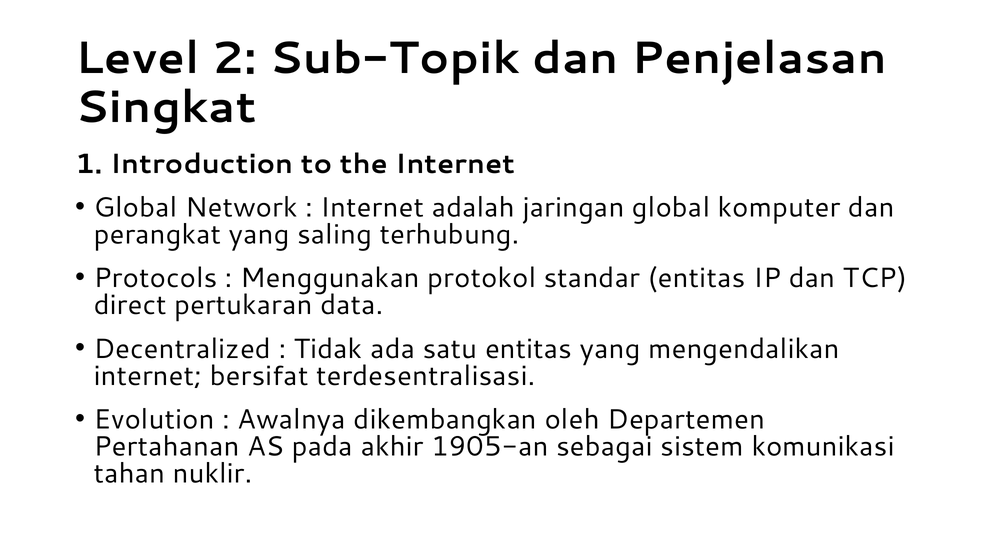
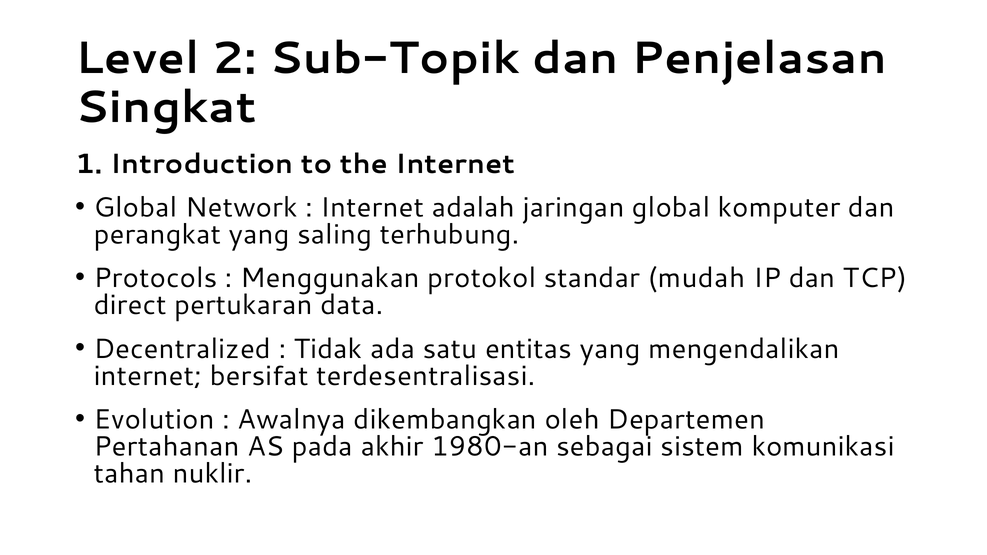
standar entitas: entitas -> mudah (696, 278)
1905-an: 1905-an -> 1980-an (490, 447)
